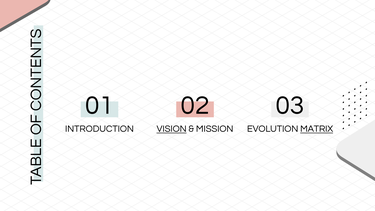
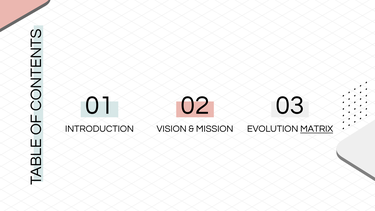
VISION underline: present -> none (172, 129)
